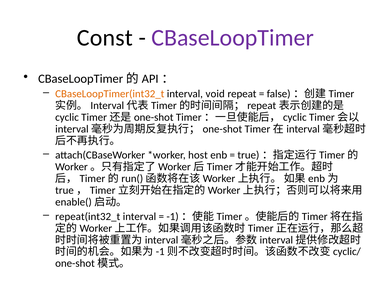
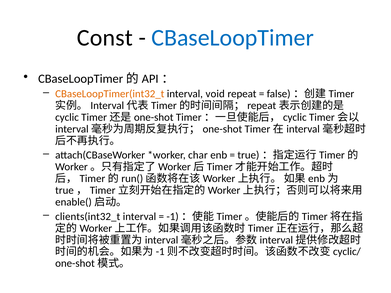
CBaseLoopTimer colour: purple -> blue (233, 38)
host: host -> char (198, 155)
repeat(int32_t: repeat(int32_t -> clients(int32_t (88, 217)
